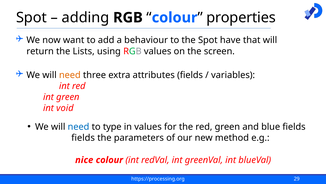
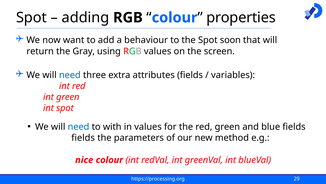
have: have -> soon (230, 40)
Lists: Lists -> Gray (84, 51)
need colour: orange -> blue (70, 75)
int void: void -> spot (65, 108)
type: type -> with (112, 126)
